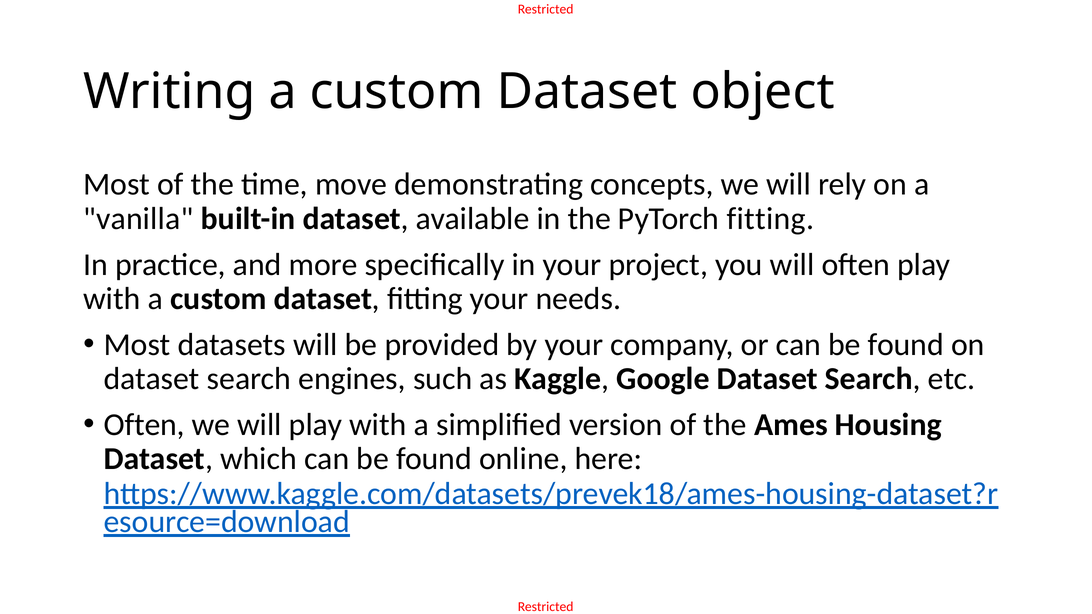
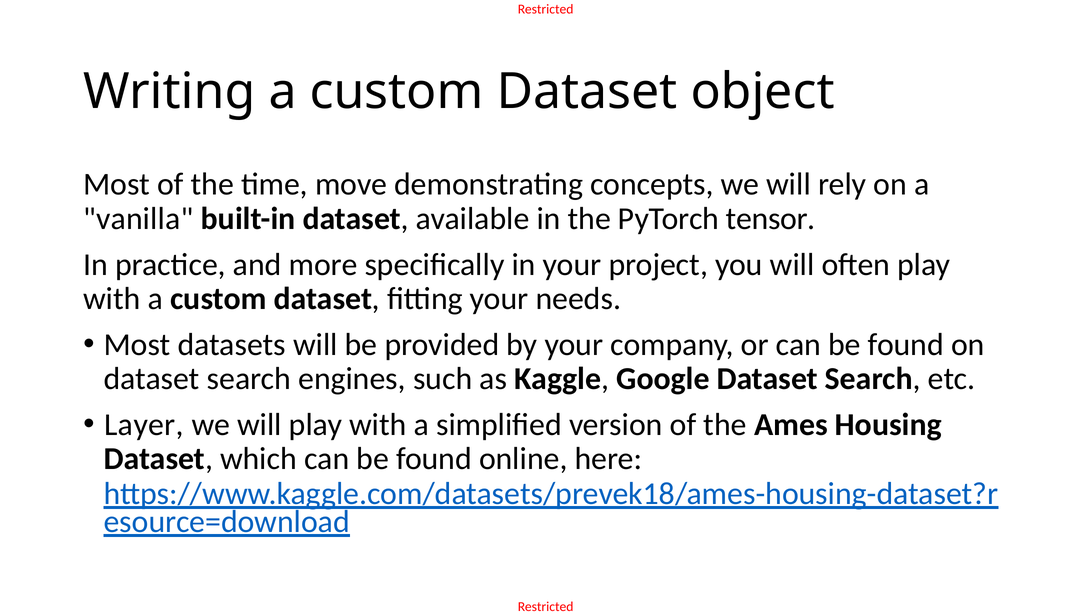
PyTorch fitting: fitting -> tensor (771, 219)
Often: Often -> Layer (144, 425)
